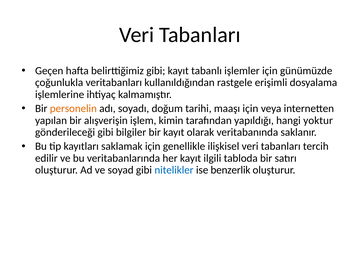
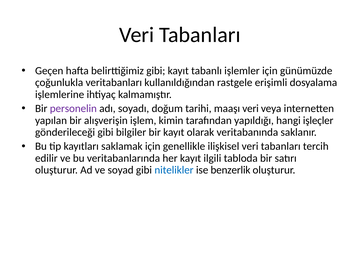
personelin colour: orange -> purple (73, 108)
maaşı için: için -> veri (251, 108)
yoktur: yoktur -> işleçler (318, 120)
